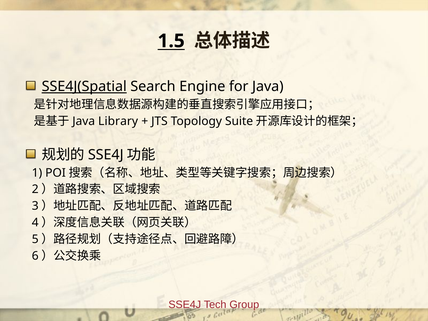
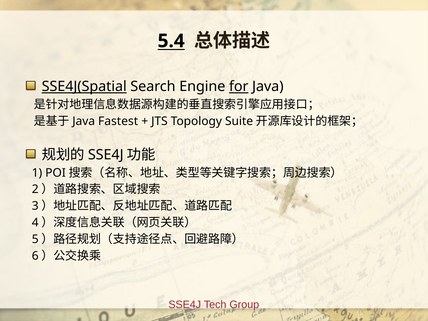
1.5: 1.5 -> 5.4 (171, 41)
for underline: none -> present (239, 87)
Library: Library -> Fastest (118, 121)
